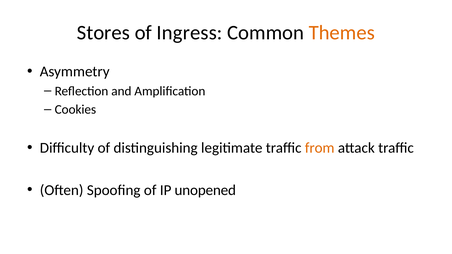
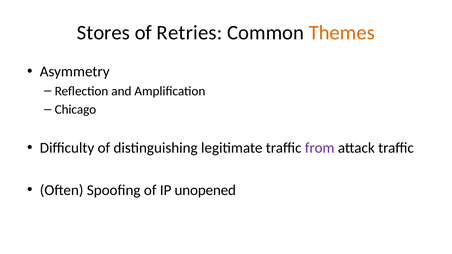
Ingress: Ingress -> Retries (189, 33)
Cookies: Cookies -> Chicago (75, 110)
from colour: orange -> purple (320, 148)
